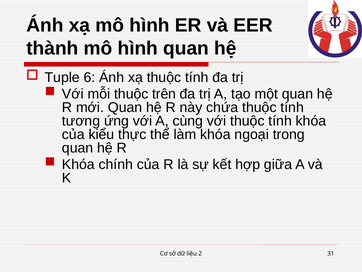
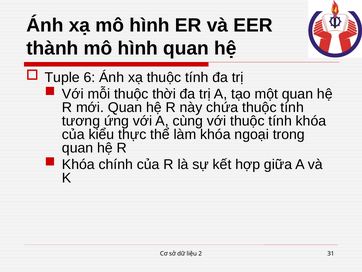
trên: trên -> thời (164, 94)
